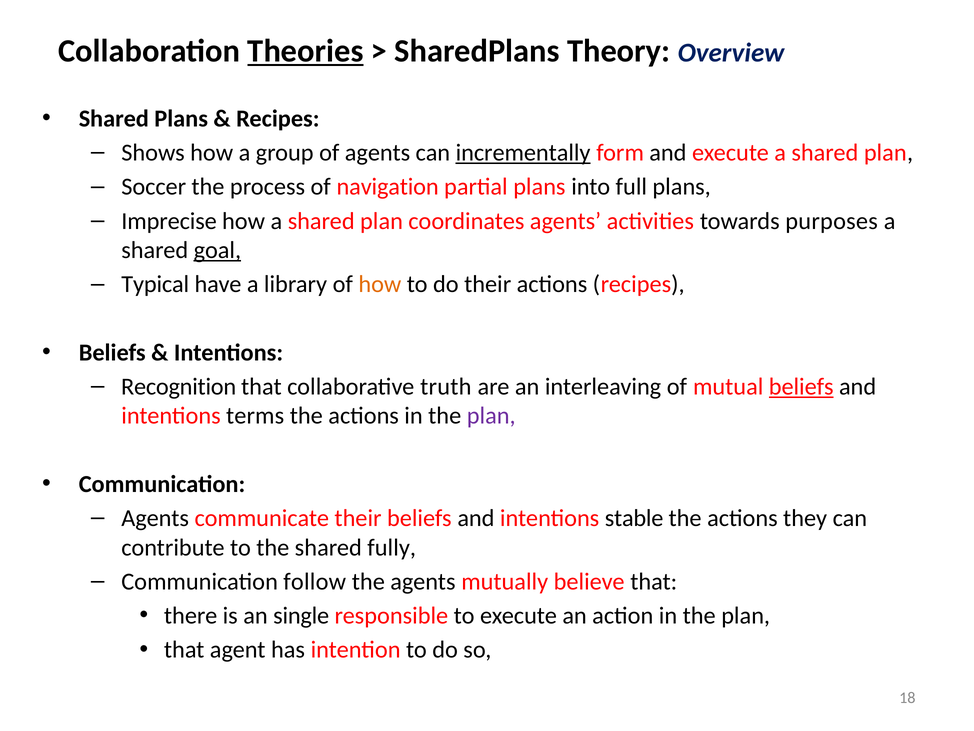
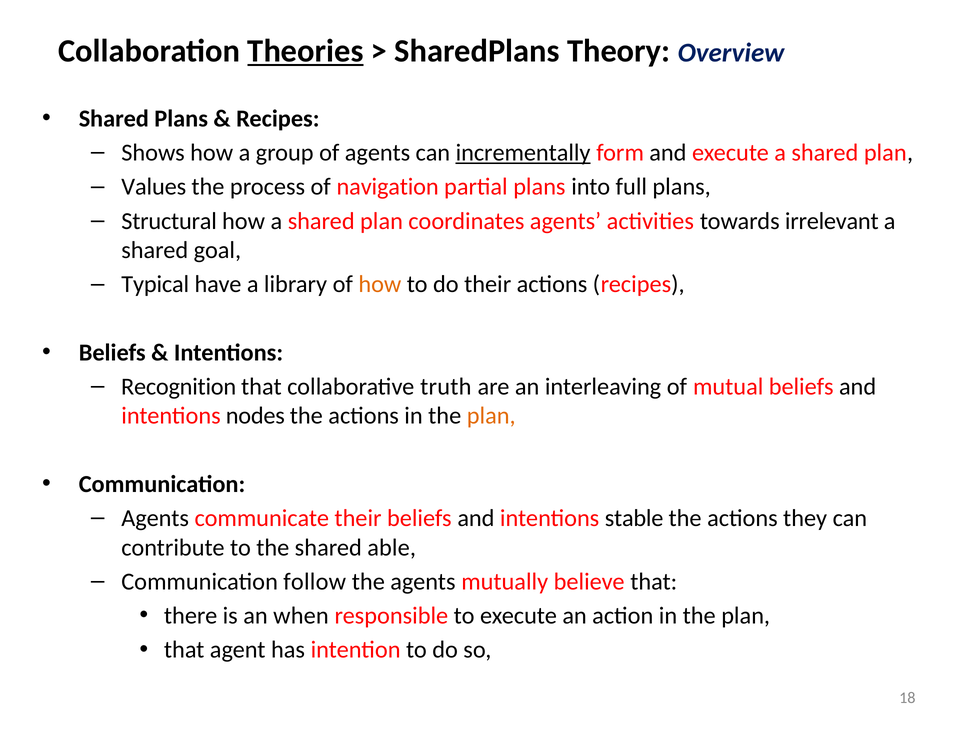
Soccer: Soccer -> Values (154, 187)
Imprecise: Imprecise -> Structural (169, 221)
purposes: purposes -> irrelevant (832, 221)
goal underline: present -> none (217, 250)
beliefs underline: present -> none (801, 386)
terms: terms -> nodes (255, 416)
plan colour: purple -> orange (491, 416)
fully: fully -> able (392, 547)
single: single -> when (301, 615)
